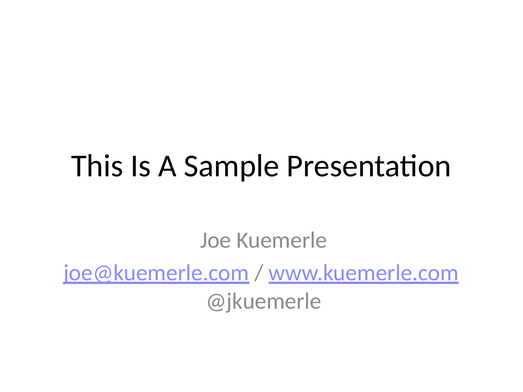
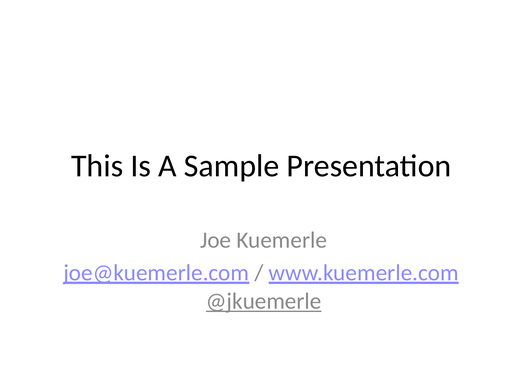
@jkuemerle underline: none -> present (264, 301)
